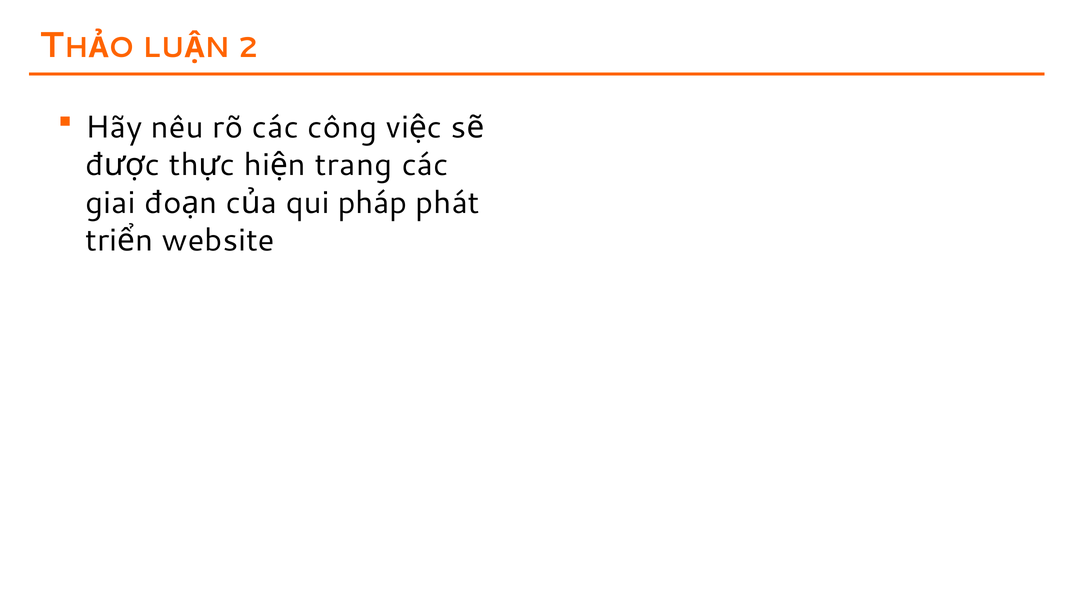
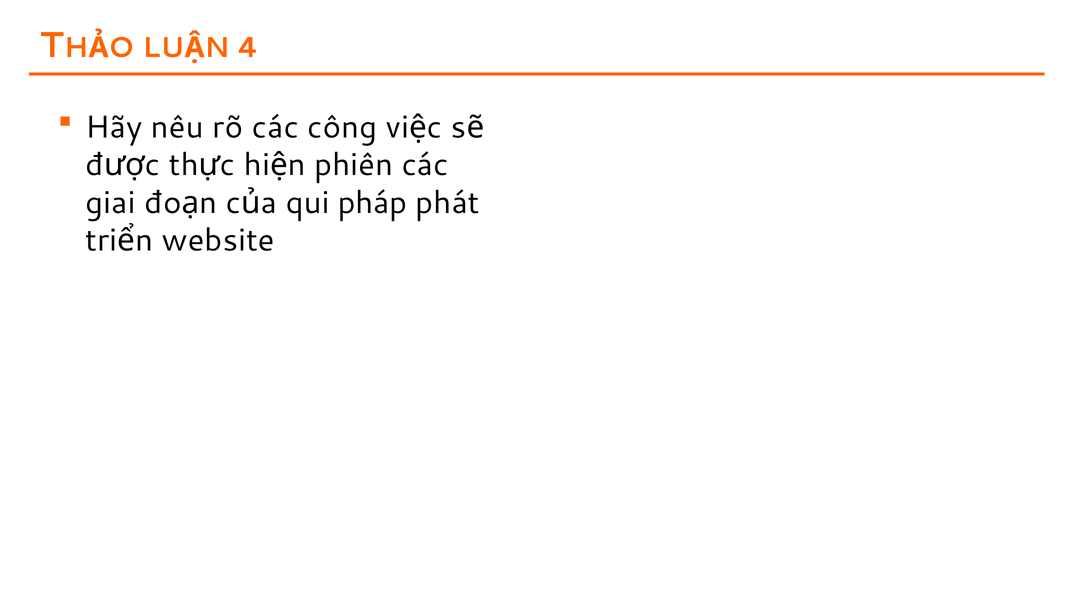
2: 2 -> 4 (248, 48)
trang: trang -> phiên (354, 165)
